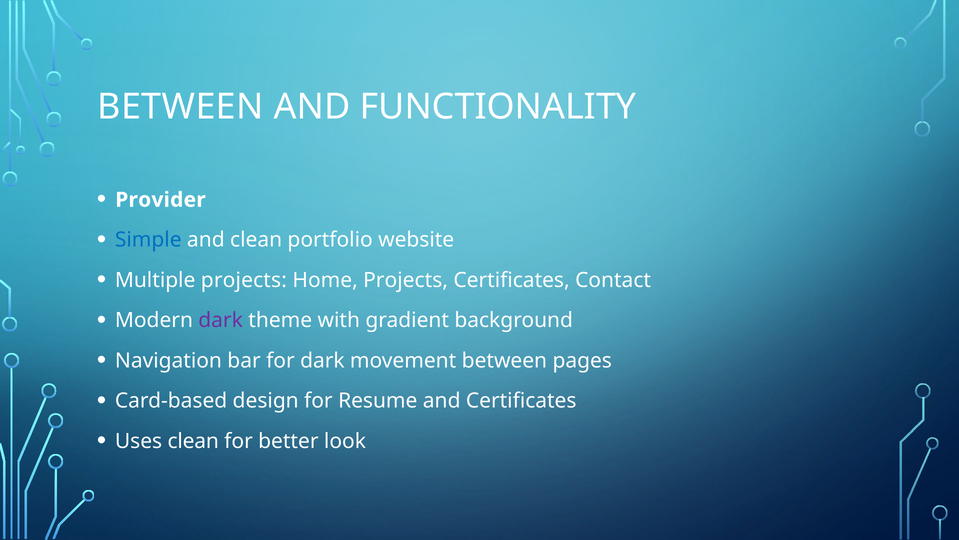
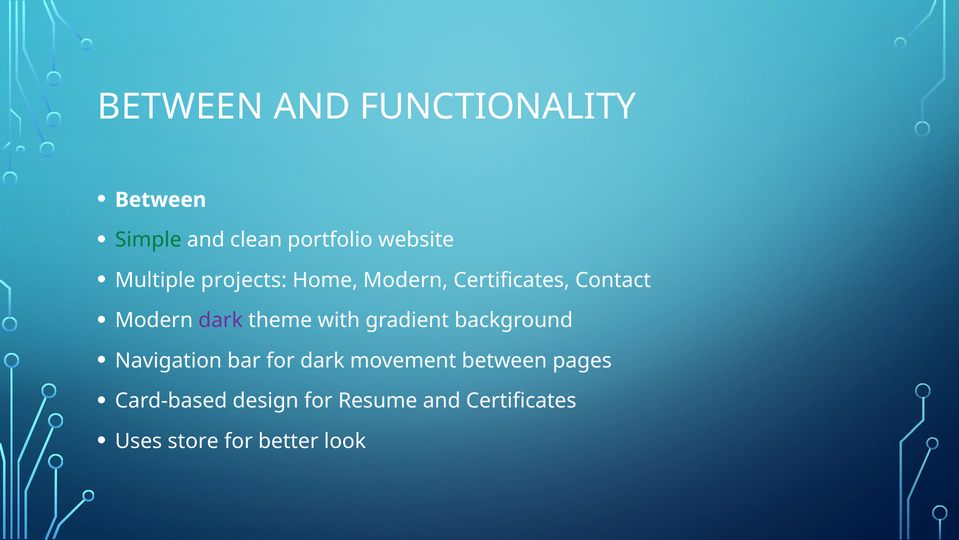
Provider: Provider -> Between (161, 200)
Simple colour: blue -> green (148, 240)
Home Projects: Projects -> Modern (406, 280)
Uses clean: clean -> store (193, 441)
